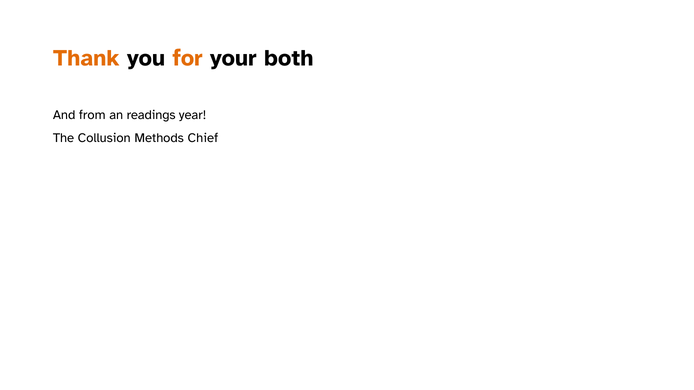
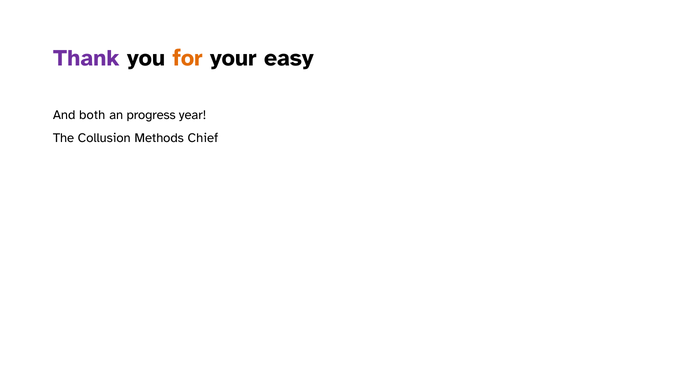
Thank colour: orange -> purple (86, 58)
both: both -> easy (289, 58)
from: from -> both (92, 115)
readings: readings -> progress (151, 115)
